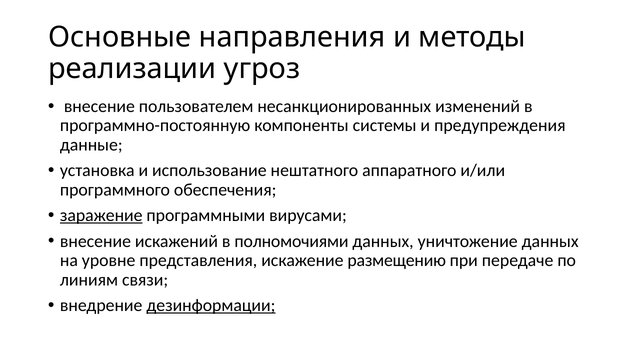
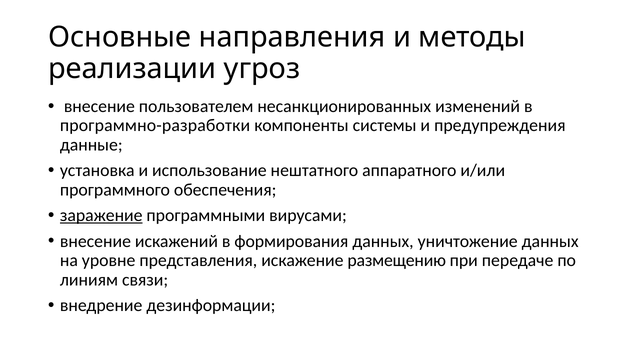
программно-постоянную: программно-постоянную -> программно-разработки (155, 126)
полномочиями: полномочиями -> формирования (291, 241)
дезинформации underline: present -> none (211, 305)
